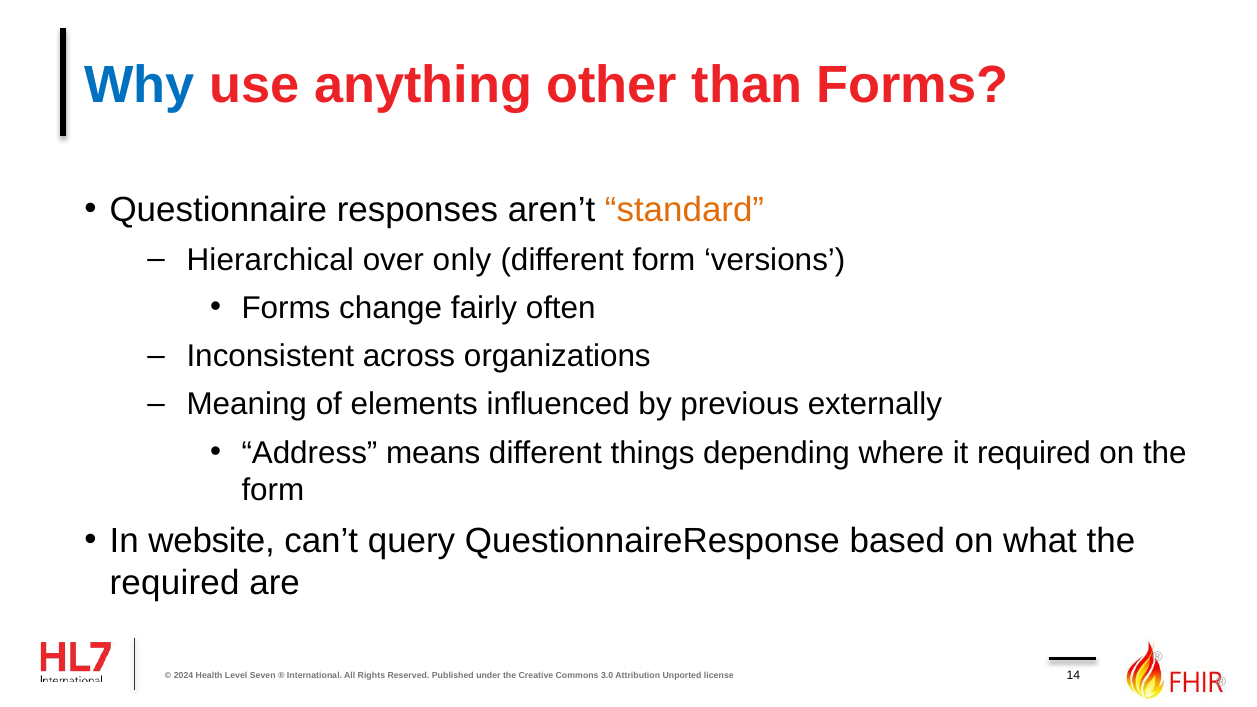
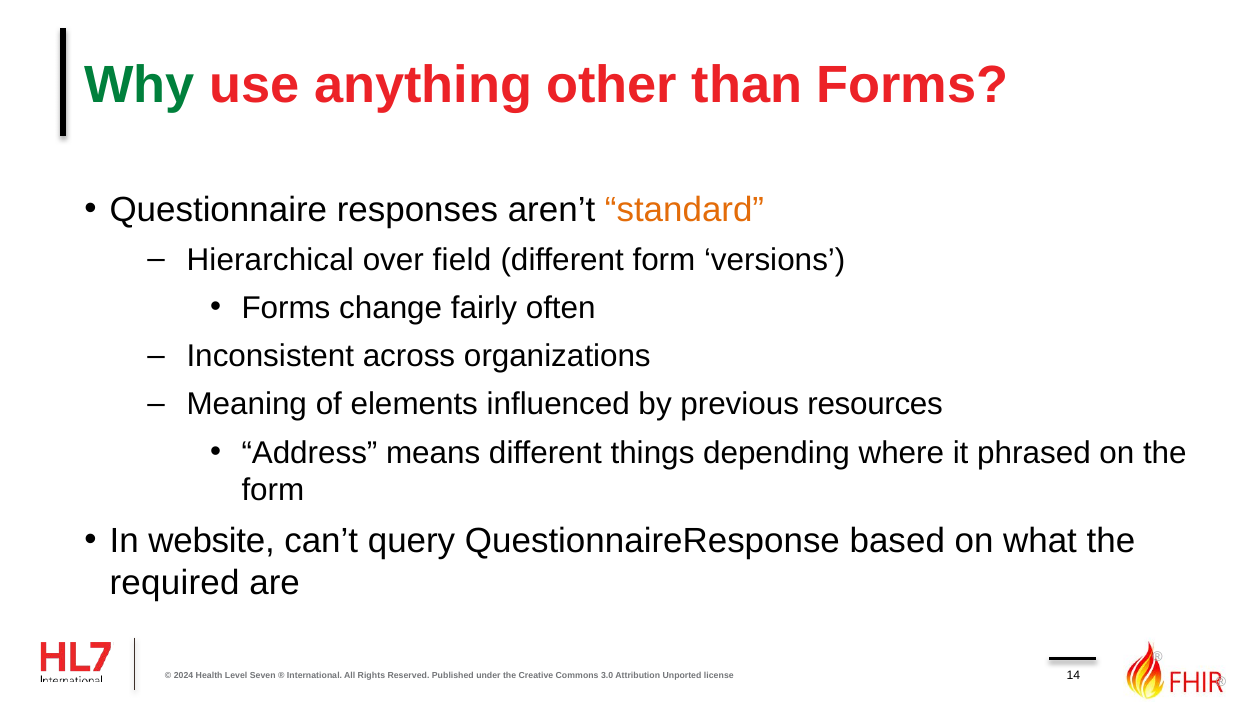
Why colour: blue -> green (140, 86)
only: only -> field (462, 260)
externally: externally -> resources (875, 405)
it required: required -> phrased (1034, 453)
